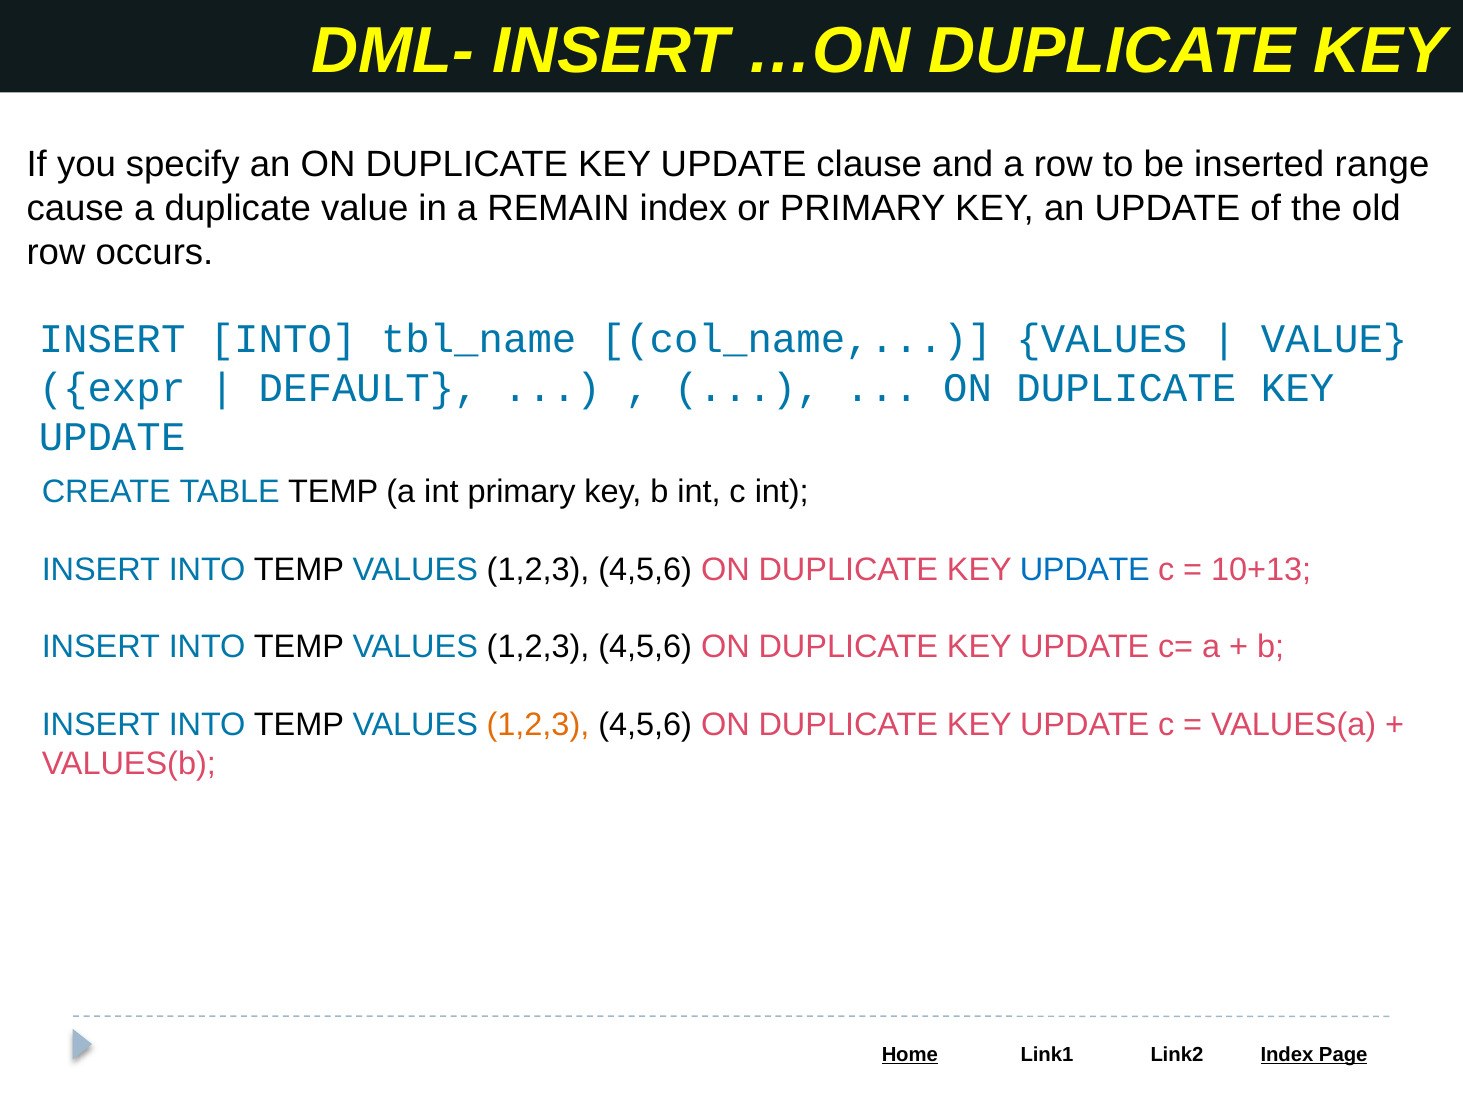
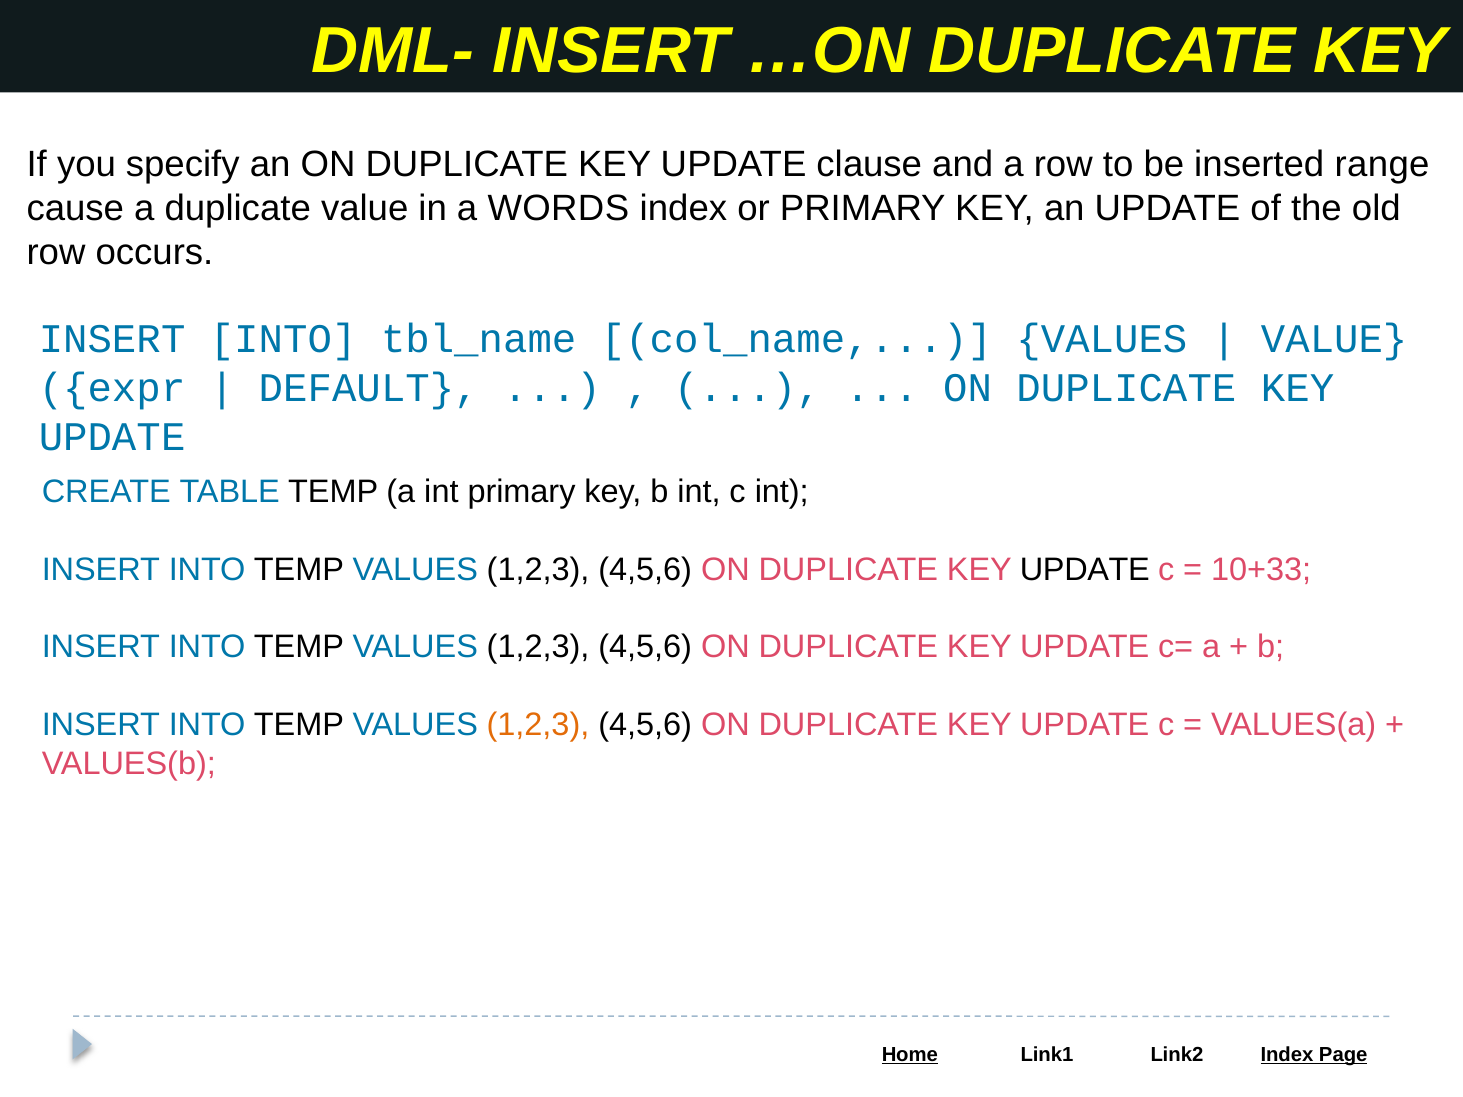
REMAIN: REMAIN -> WORDS (558, 208)
UPDATE colour: blue -> black (1085, 569)
10+13: 10+13 -> 10+33 (1261, 569)
